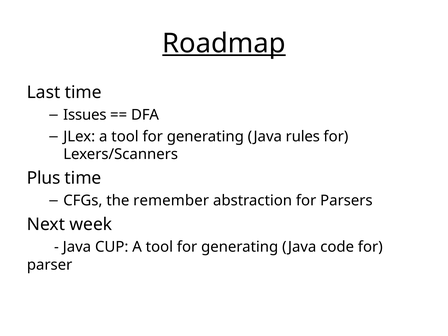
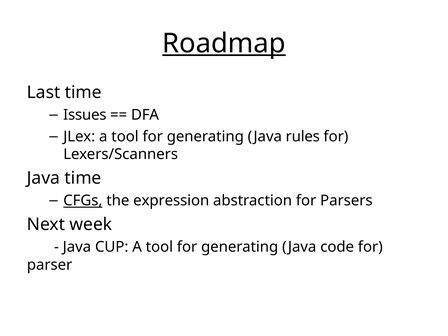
Plus: Plus -> Java (43, 178)
CFGs underline: none -> present (83, 201)
remember: remember -> expression (171, 201)
